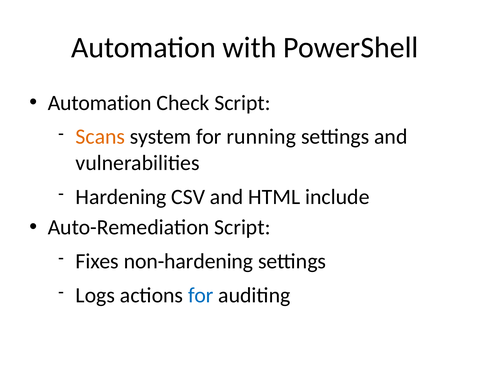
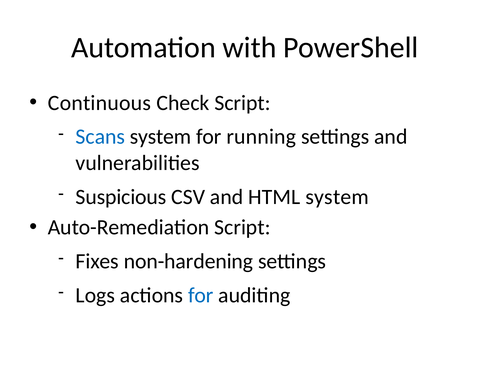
Automation: Automation -> Continuous (100, 103)
Scans colour: orange -> blue (100, 137)
Hardening: Hardening -> Suspicious (121, 197)
HTML include: include -> system (337, 197)
